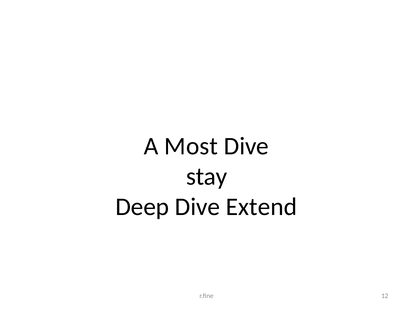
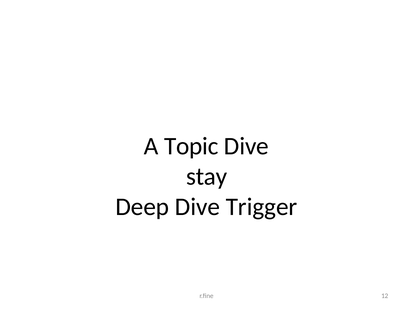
Most: Most -> Topic (191, 146)
Extend: Extend -> Trigger (262, 207)
